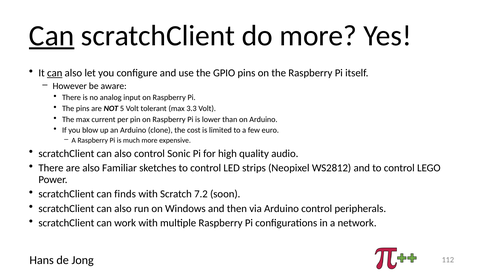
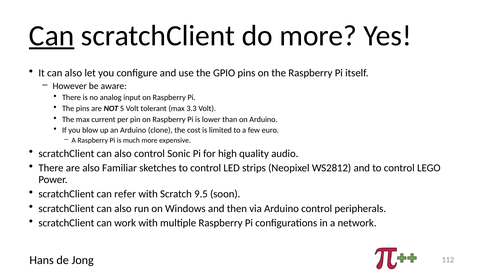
can underline: present -> none (55, 73)
finds: finds -> refer (125, 194)
7.2: 7.2 -> 9.5 (201, 194)
